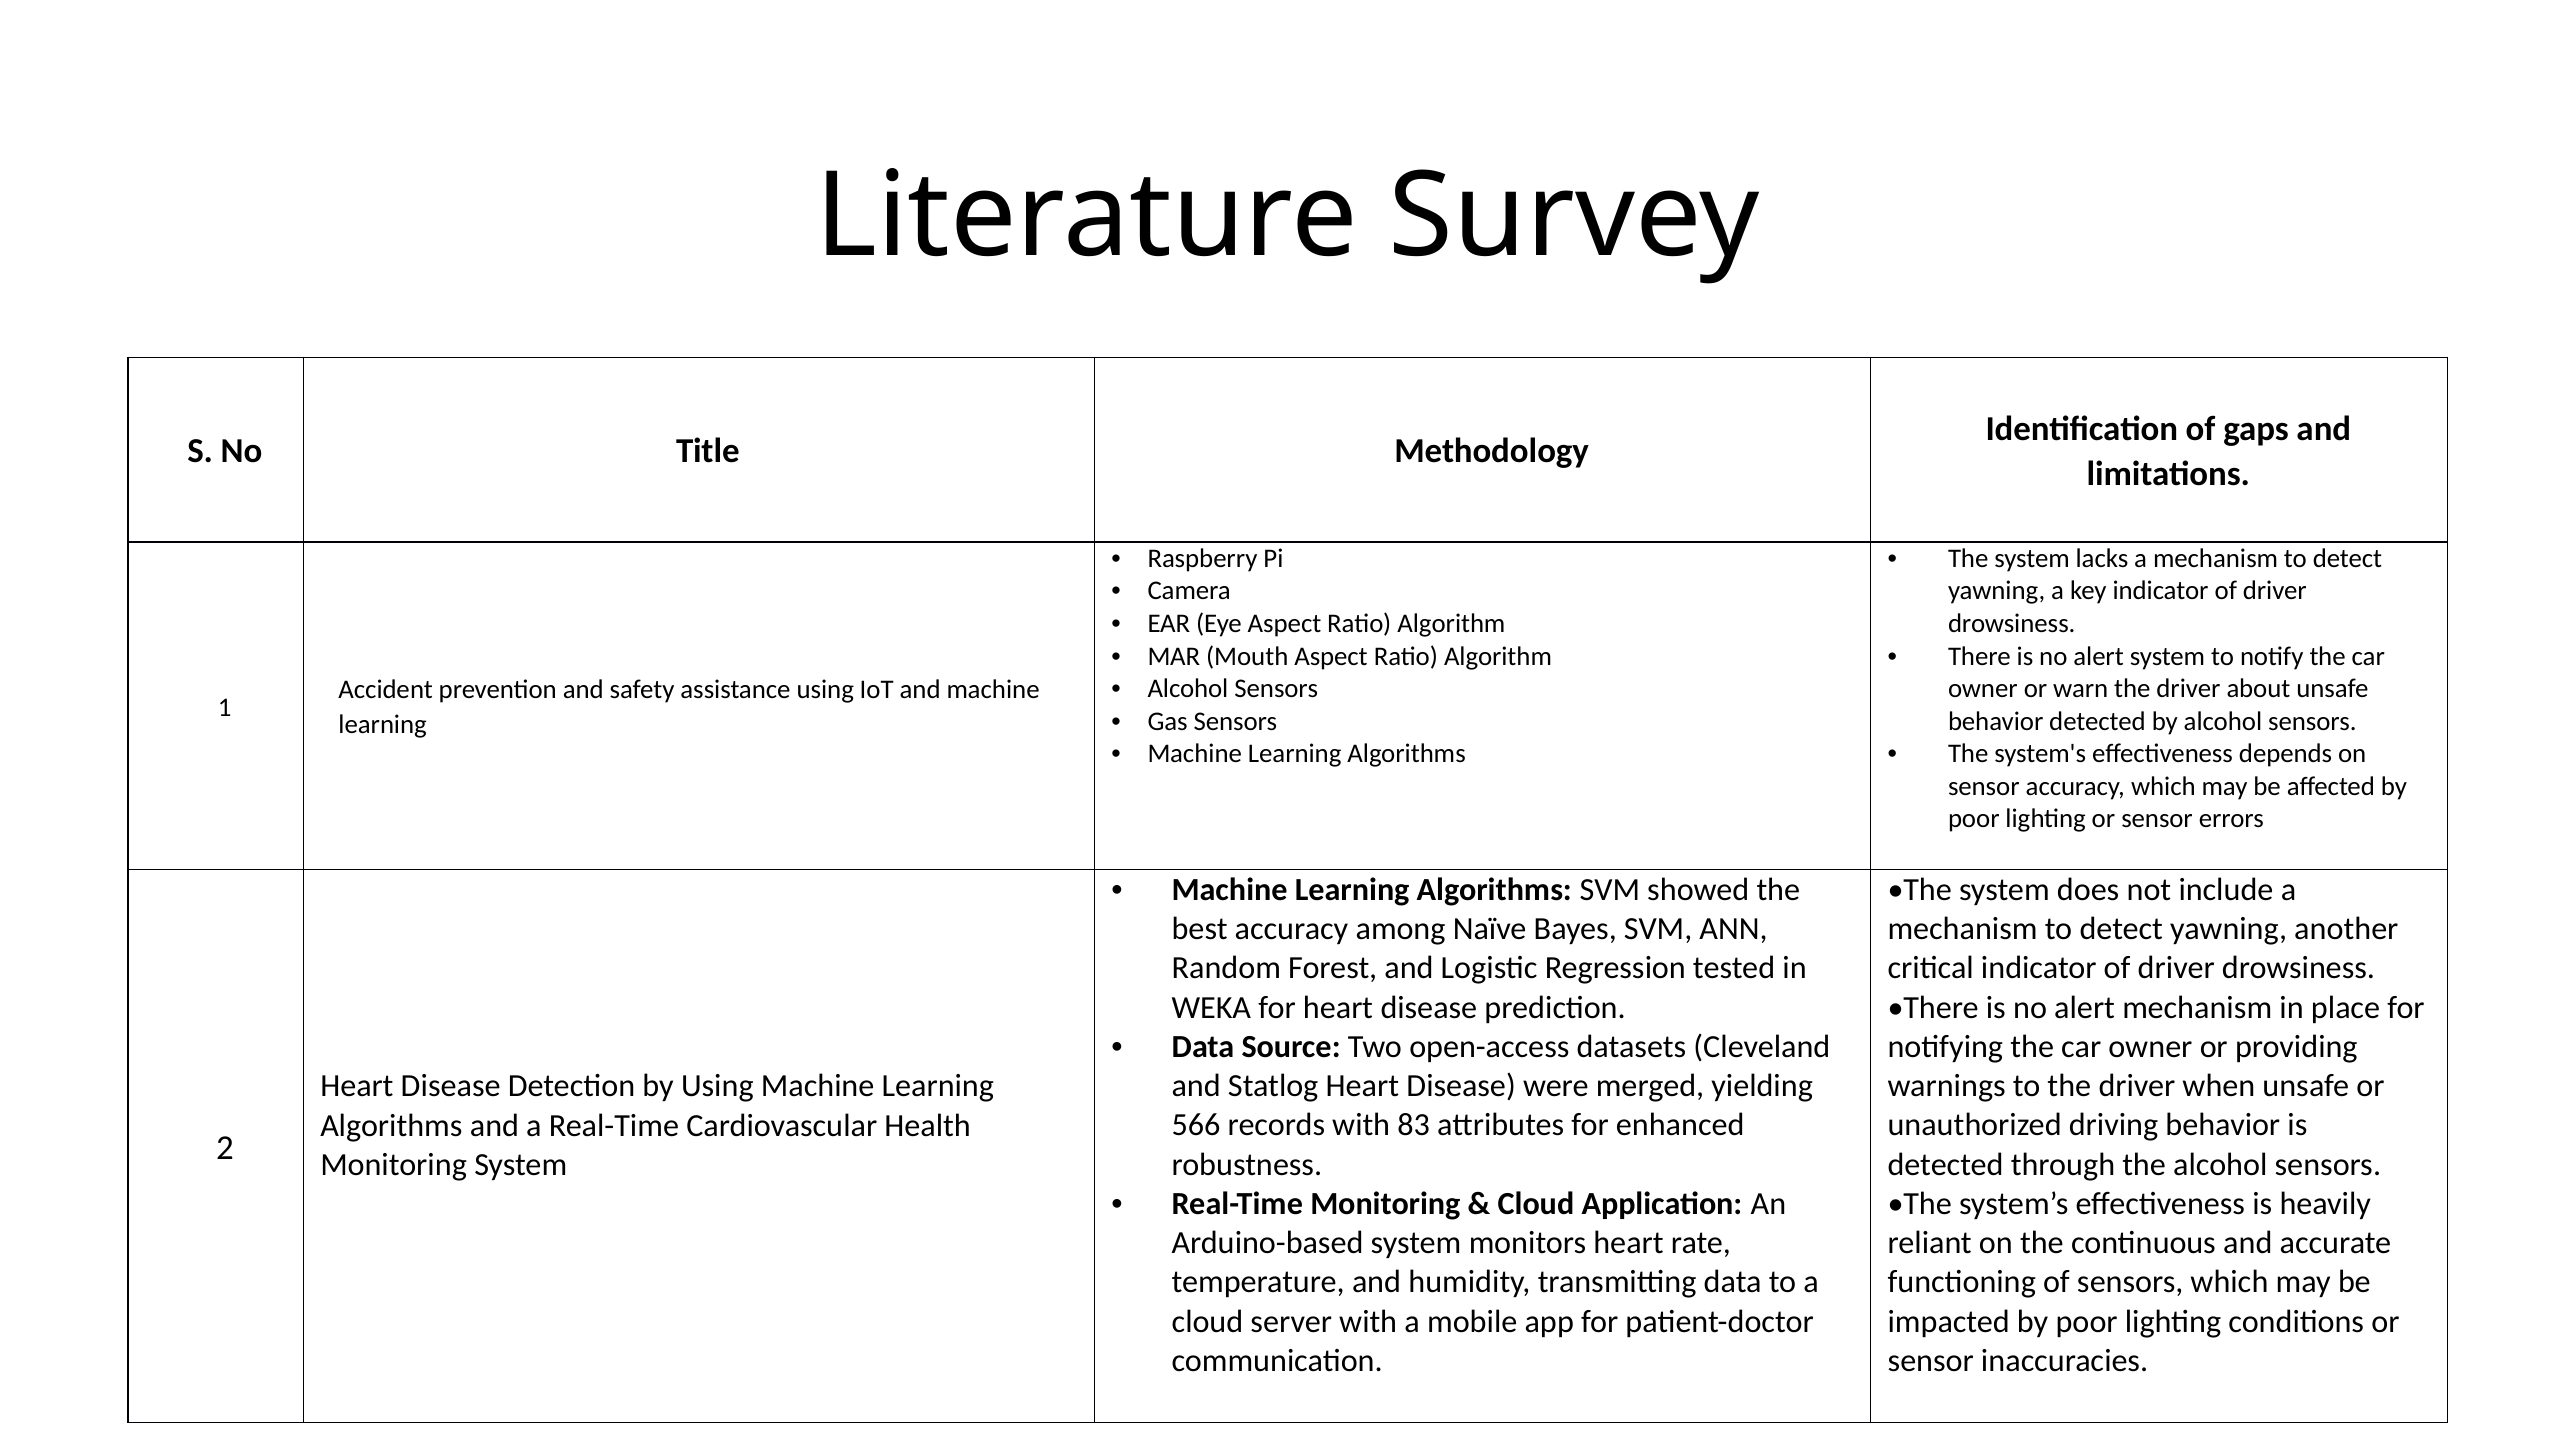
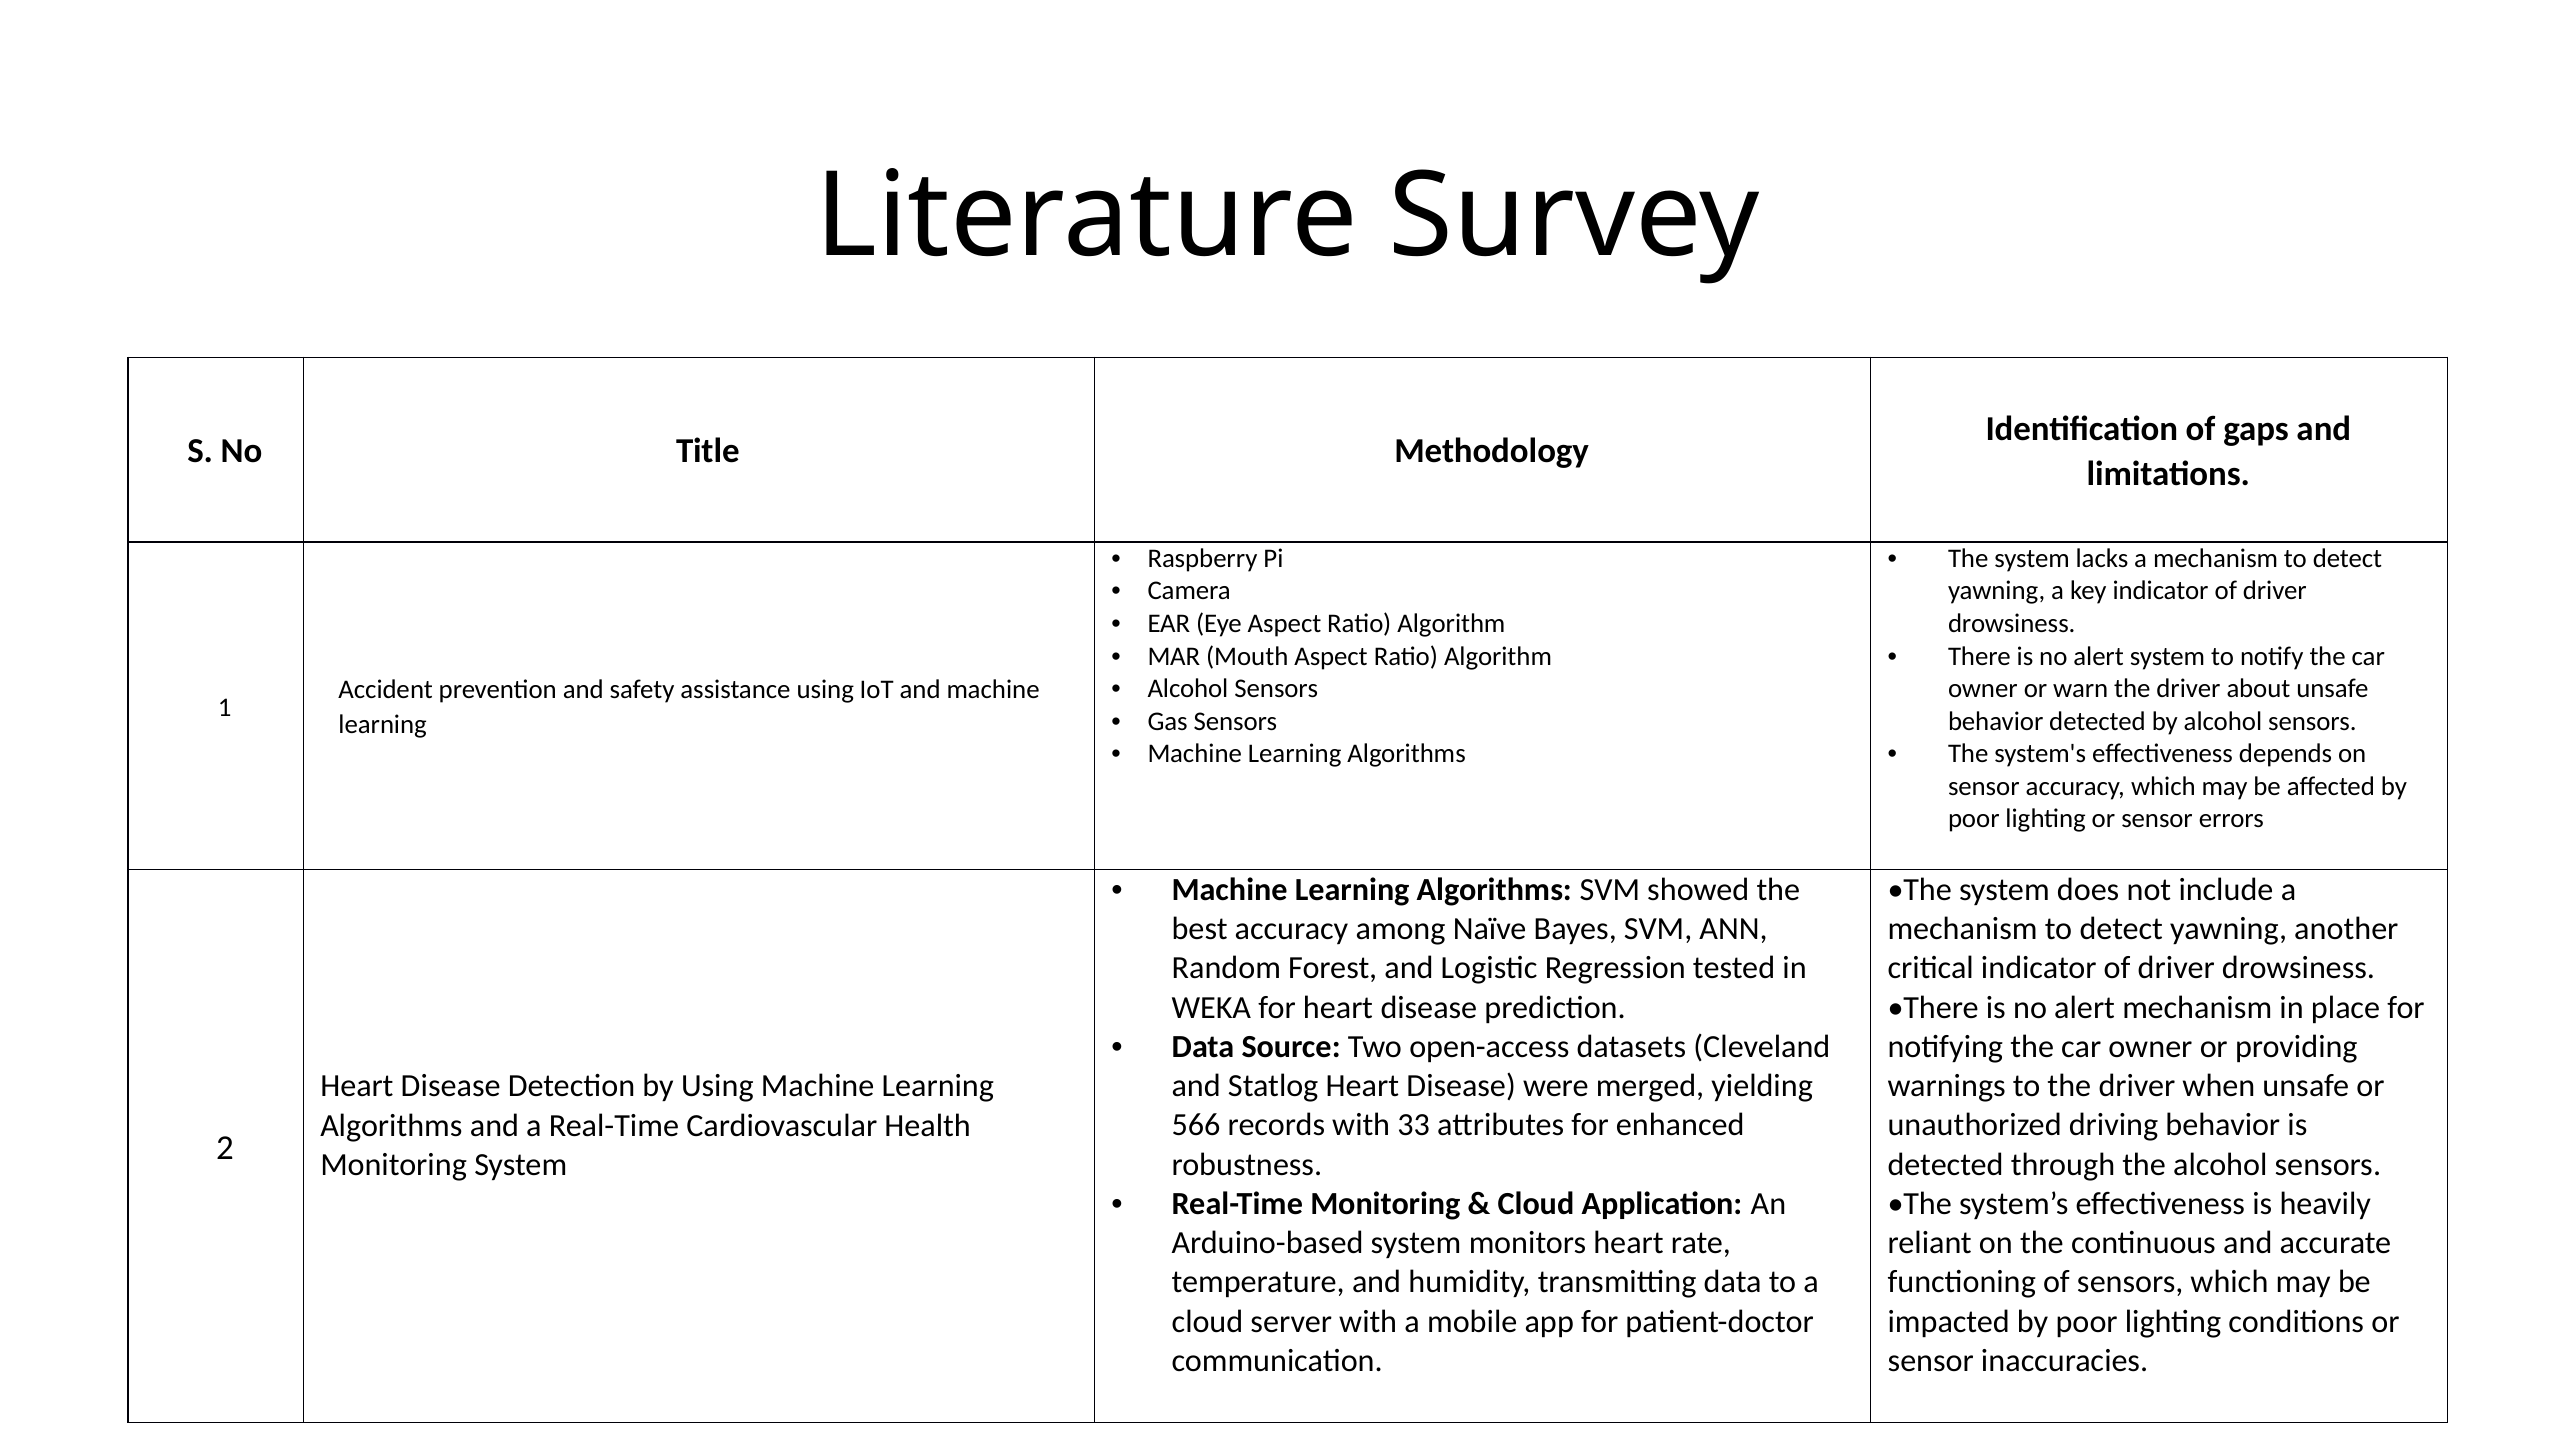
83: 83 -> 33 (1414, 1125)
